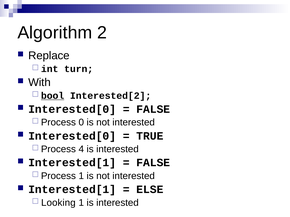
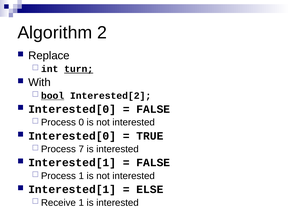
turn underline: none -> present (79, 69)
4: 4 -> 7 (81, 149)
Looking: Looking -> Receive (58, 203)
